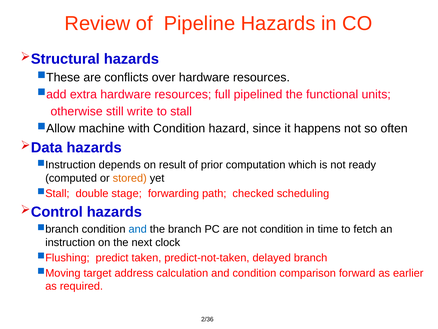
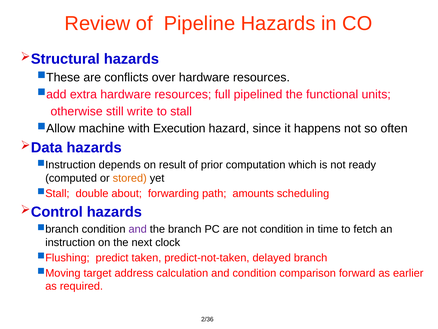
with Condition: Condition -> Execution (179, 128)
stage: stage -> about (127, 193)
checked: checked -> amounts (253, 193)
and colour: blue -> purple (138, 229)
